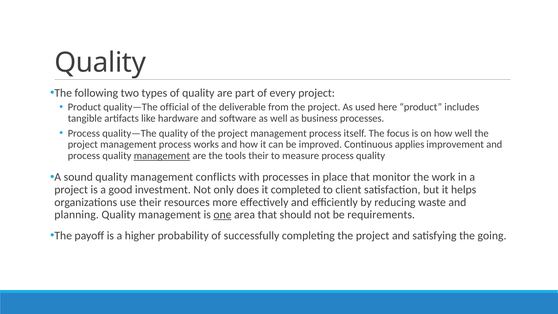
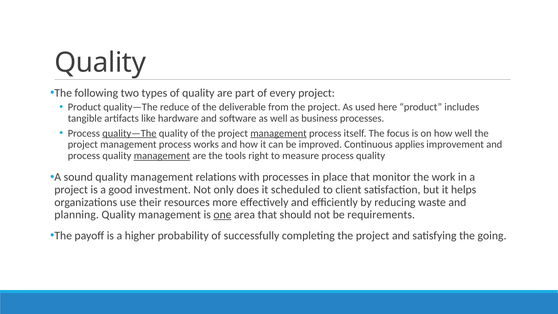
official: official -> reduce (175, 107)
quality—The underline: none -> present (129, 133)
management underline: none -> present (279, 133)
tools their: their -> right (258, 156)
conflicts: conflicts -> relations (216, 177)
completed: completed -> scheduled (296, 190)
